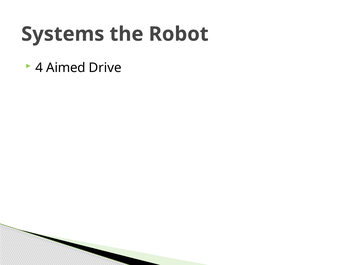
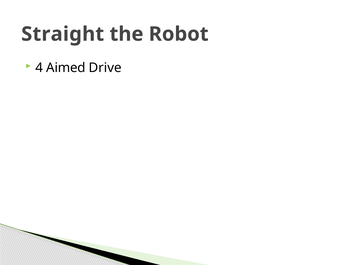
Systems: Systems -> Straight (63, 34)
